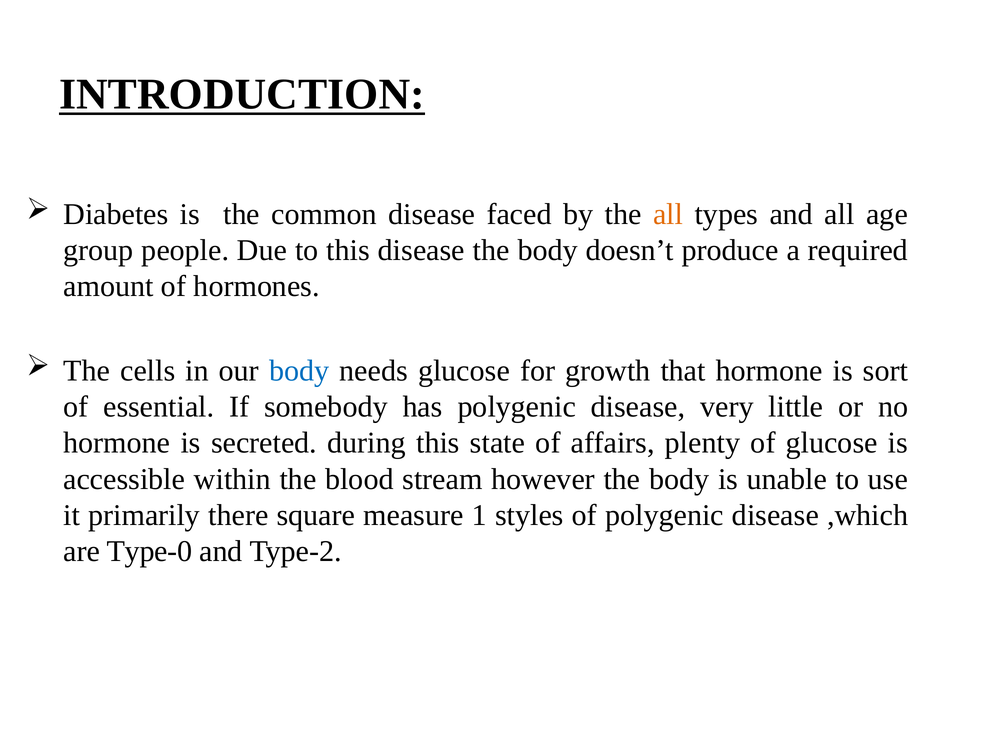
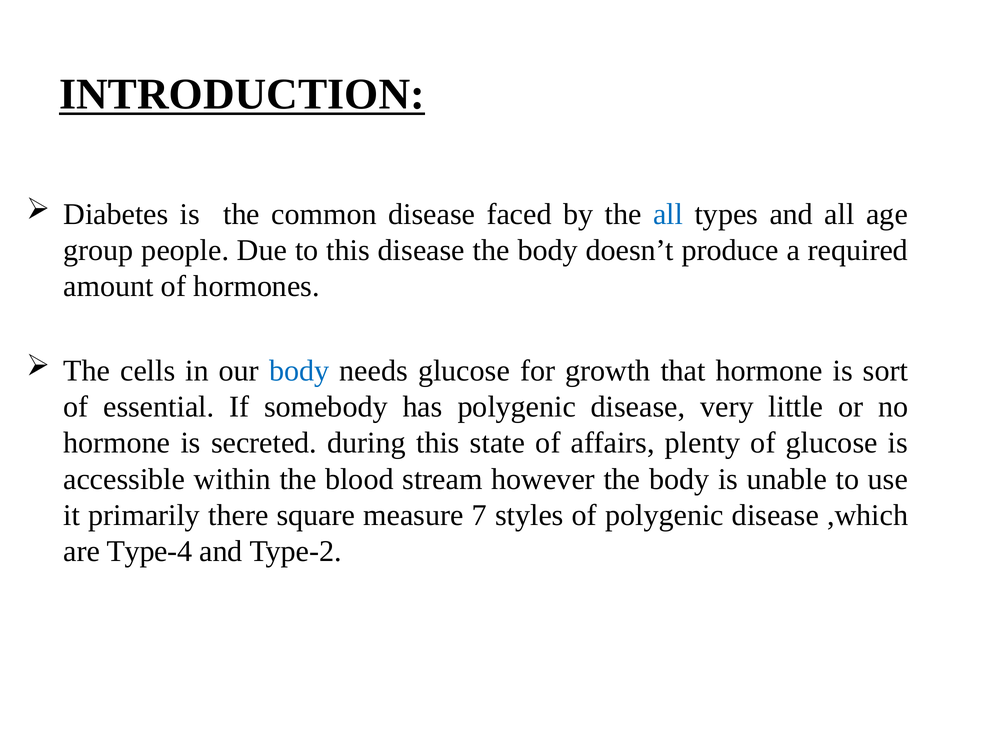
all colour: orange -> blue (668, 214)
1: 1 -> 7 (479, 515)
Type-0: Type-0 -> Type-4 (150, 552)
